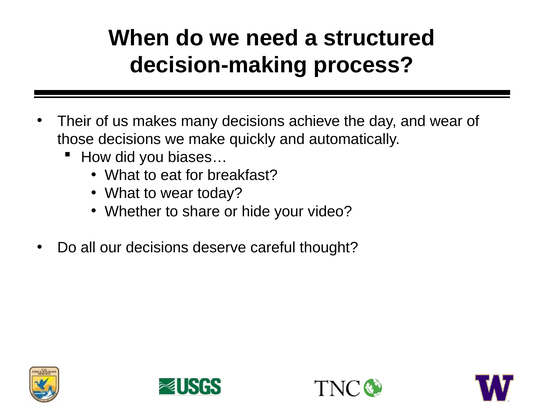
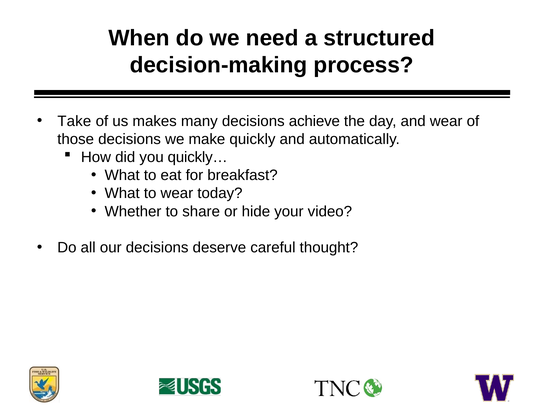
Their: Their -> Take (74, 121)
biases…: biases… -> quickly… (198, 157)
